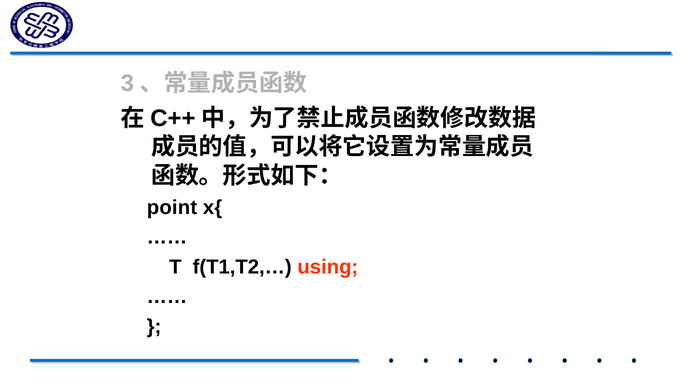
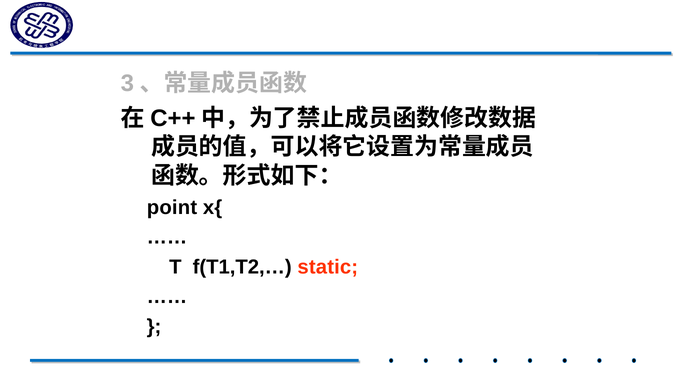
using: using -> static (328, 267)
